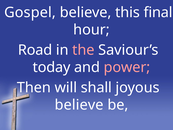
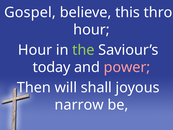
final: final -> thro (158, 12)
Road: Road -> Hour (35, 50)
the colour: pink -> light green (83, 50)
believe: believe -> narrow (79, 105)
